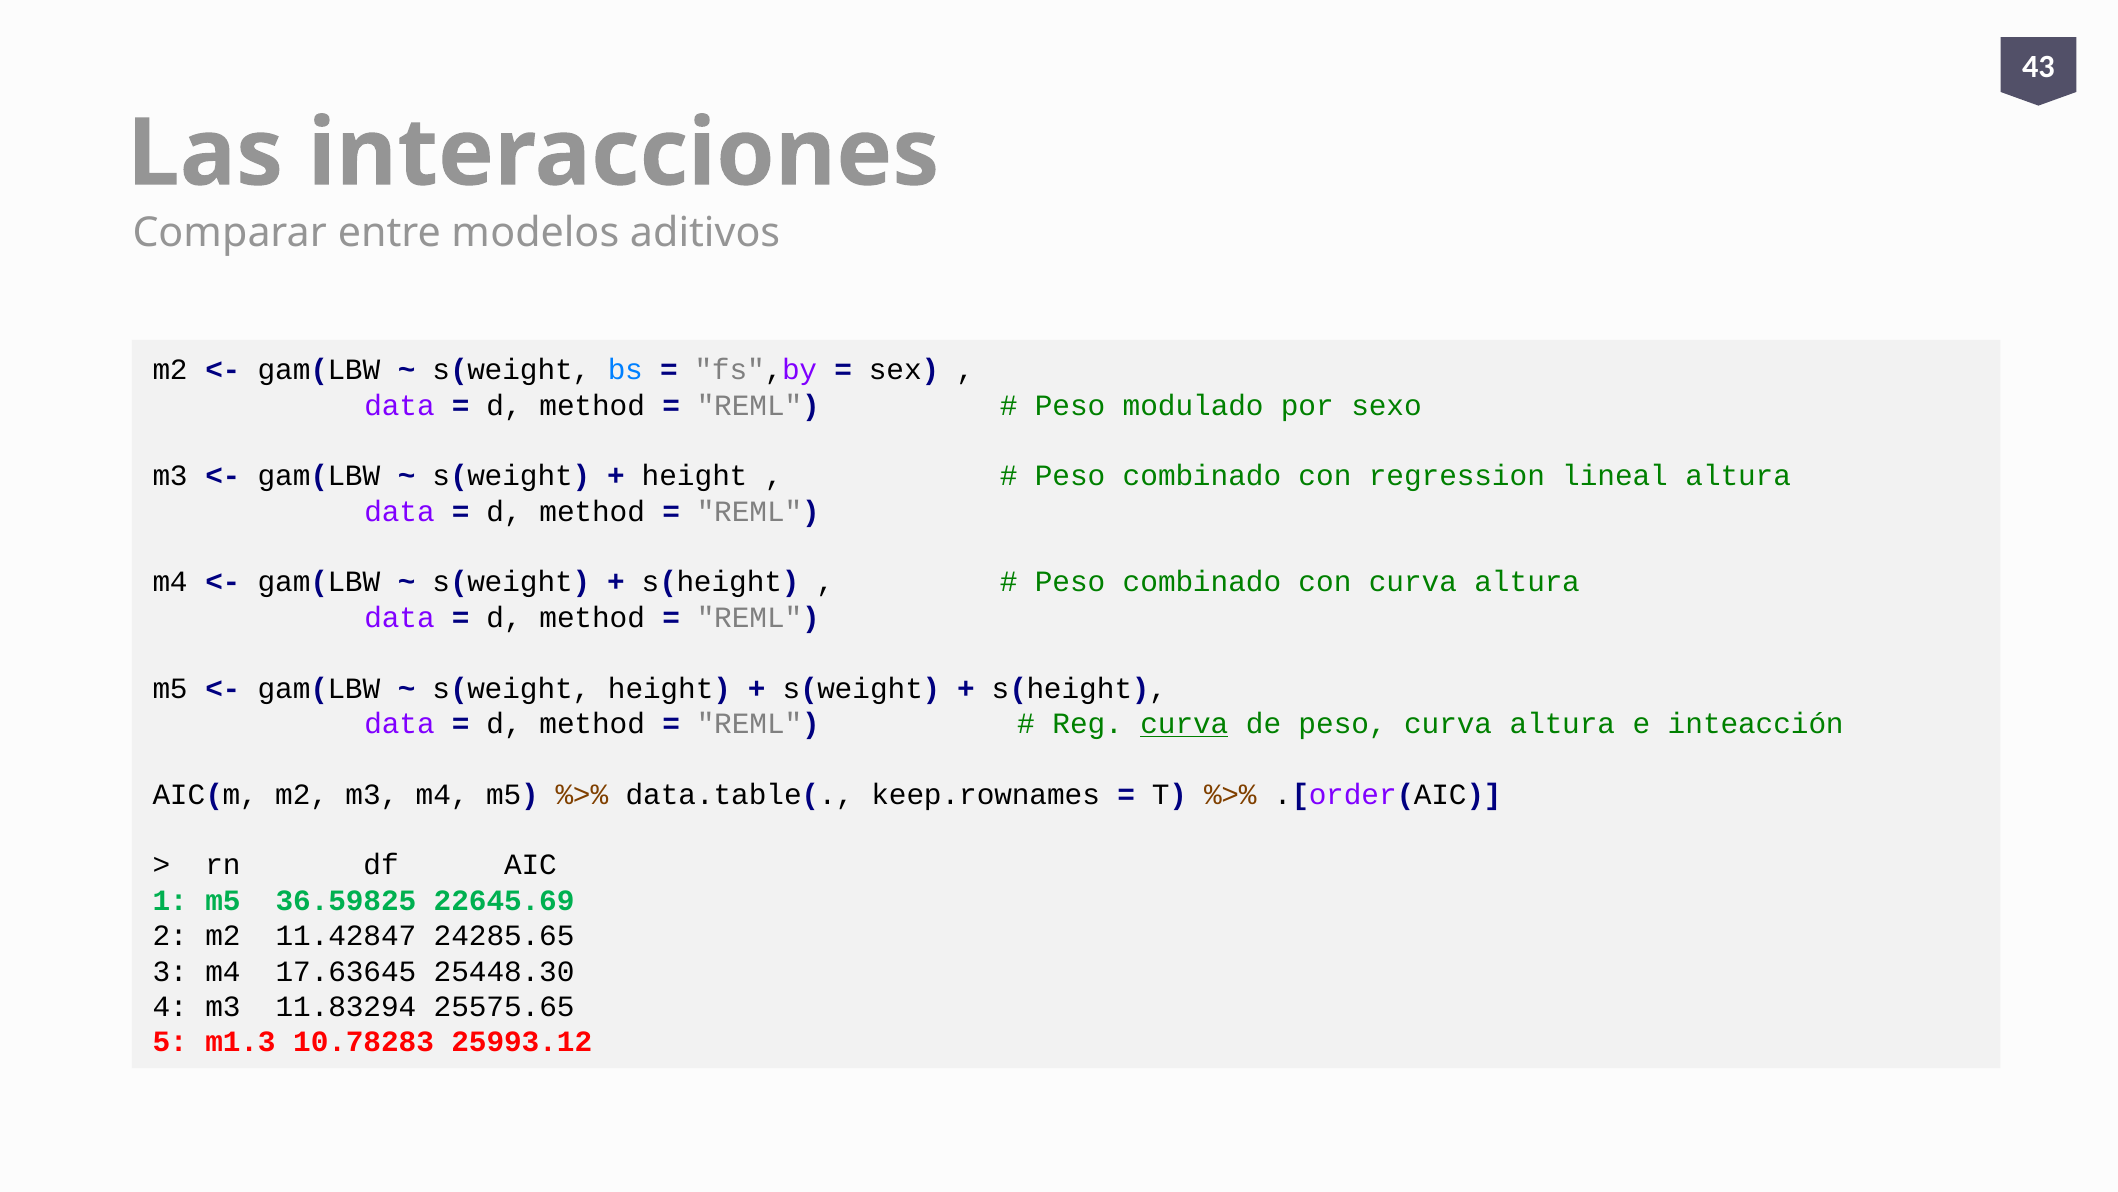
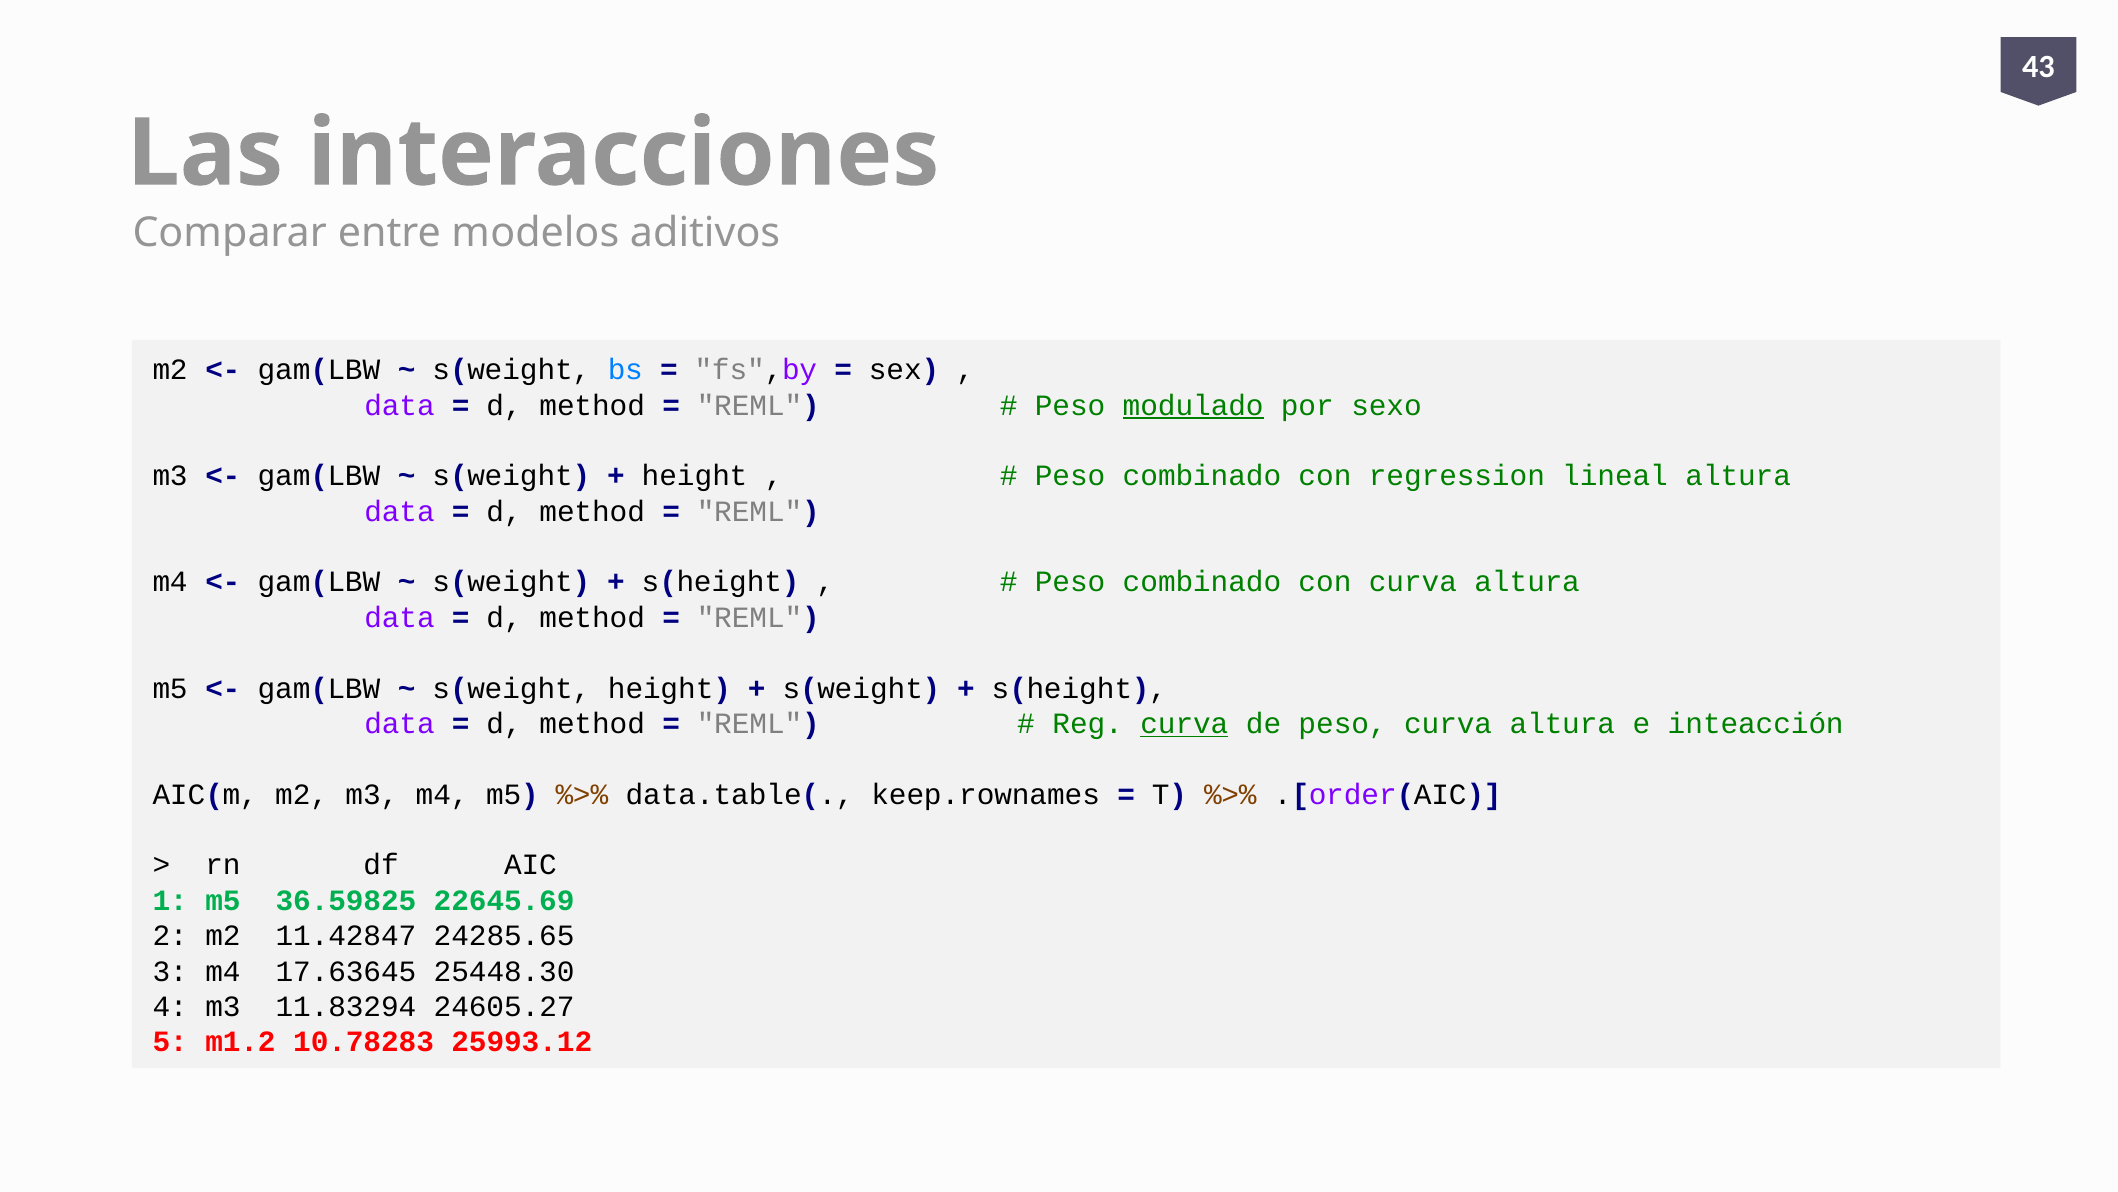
modulado underline: none -> present (1193, 405)
25575.65: 25575.65 -> 24605.27 (504, 1006)
m1.3: m1.3 -> m1.2 (240, 1042)
